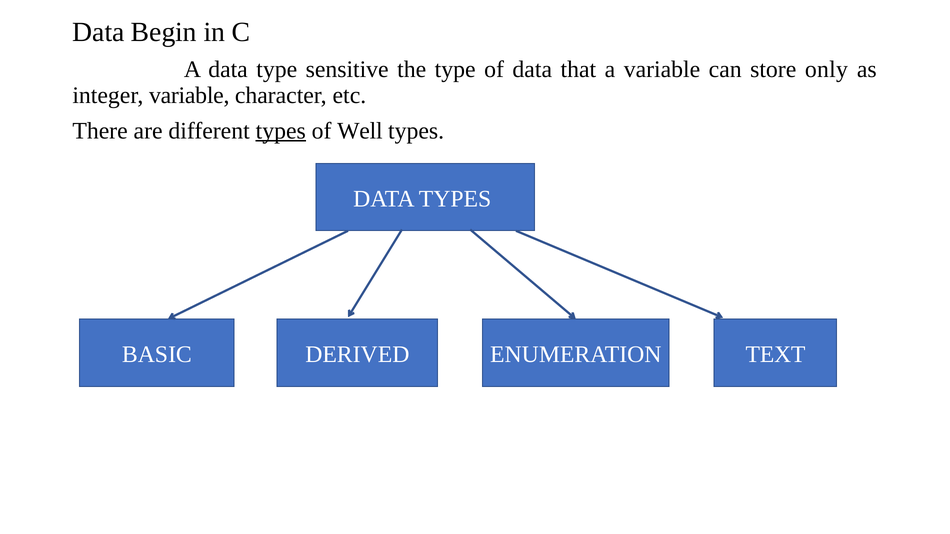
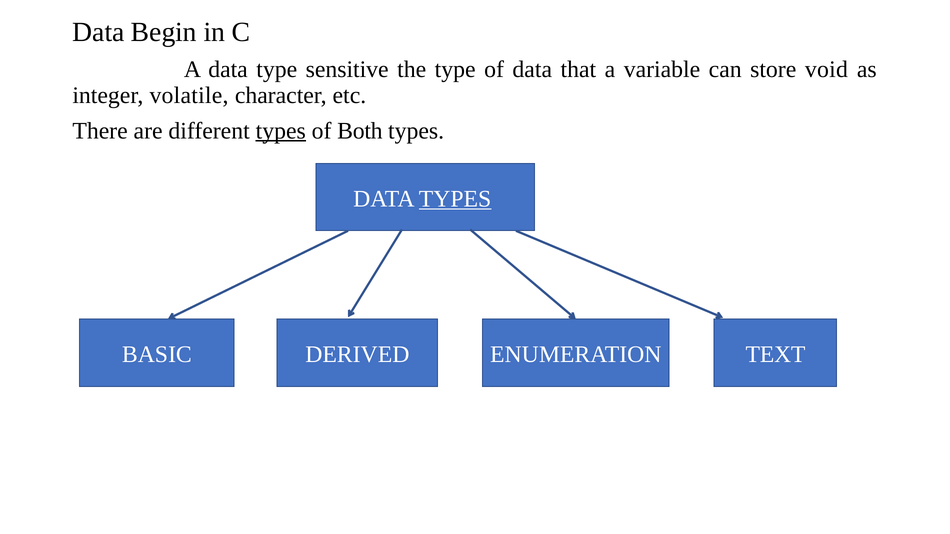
only: only -> void (826, 70)
integer variable: variable -> volatile (189, 95)
Well: Well -> Both (360, 131)
TYPES underline: none -> present (455, 199)
